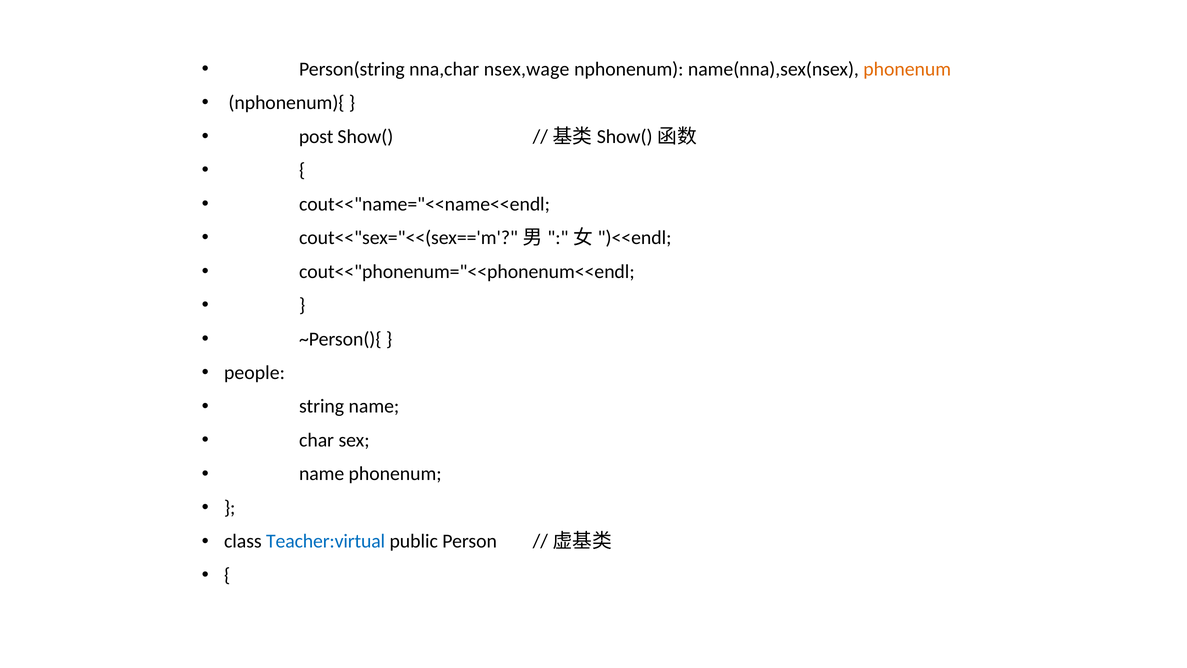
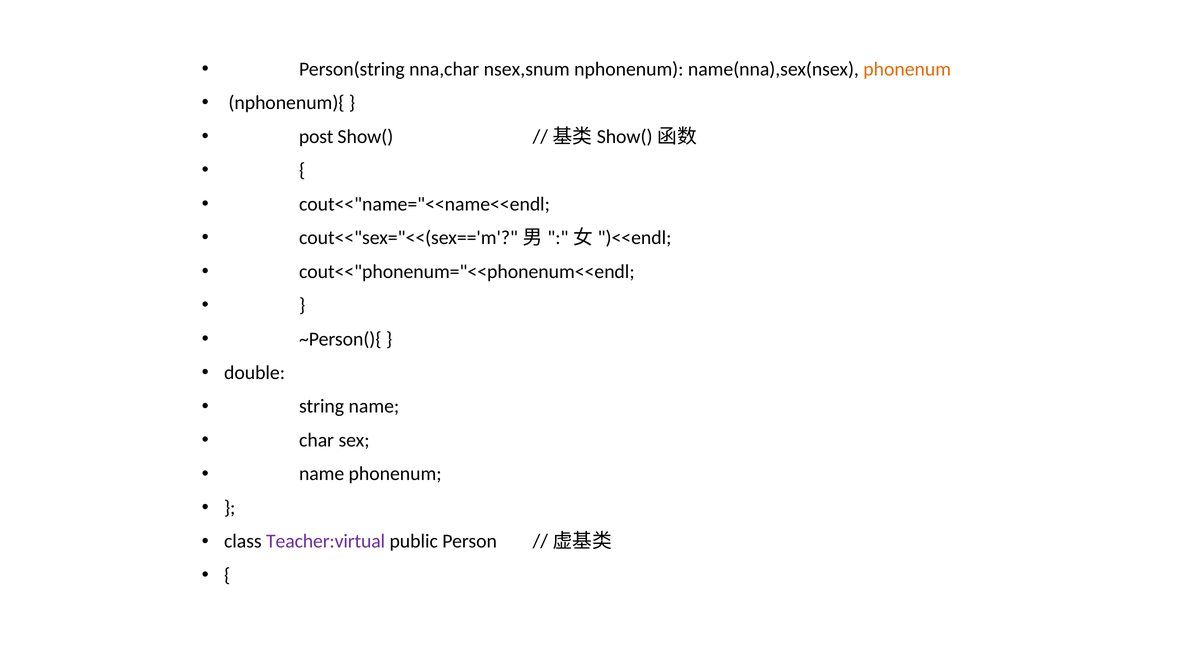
nsex,wage: nsex,wage -> nsex,snum (527, 69)
people: people -> double (255, 373)
Teacher:virtual colour: blue -> purple (326, 541)
